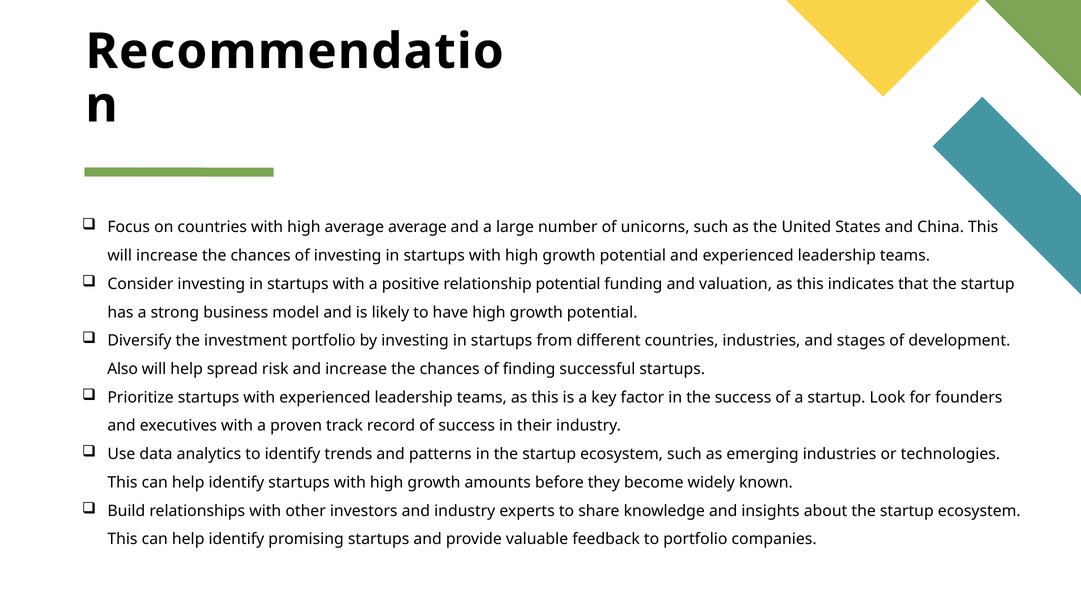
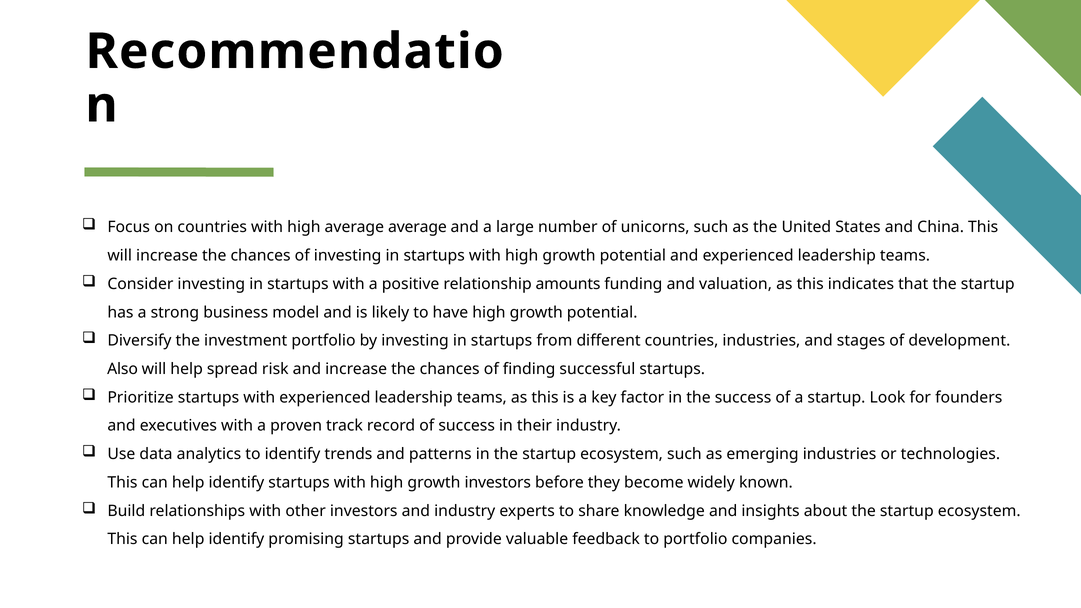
relationship potential: potential -> amounts (568, 284)
growth amounts: amounts -> investors (498, 483)
